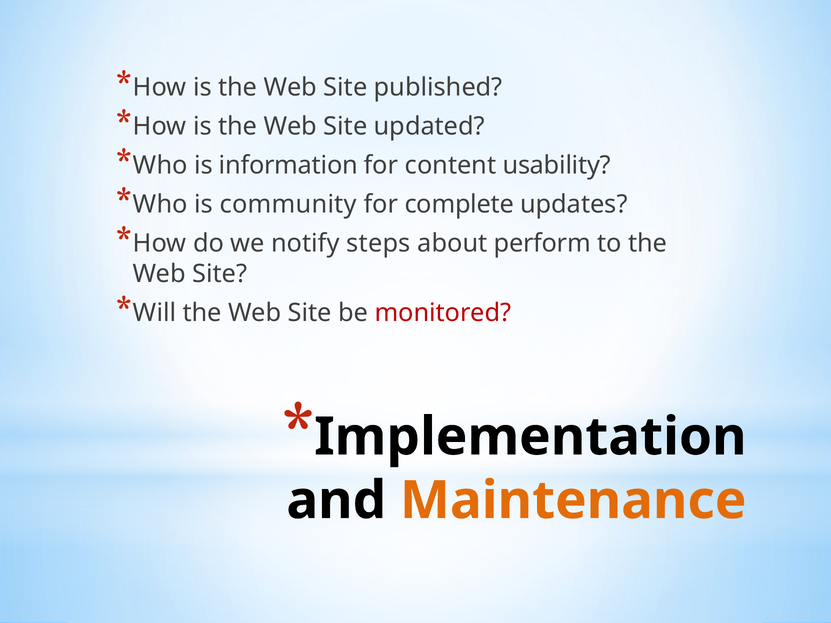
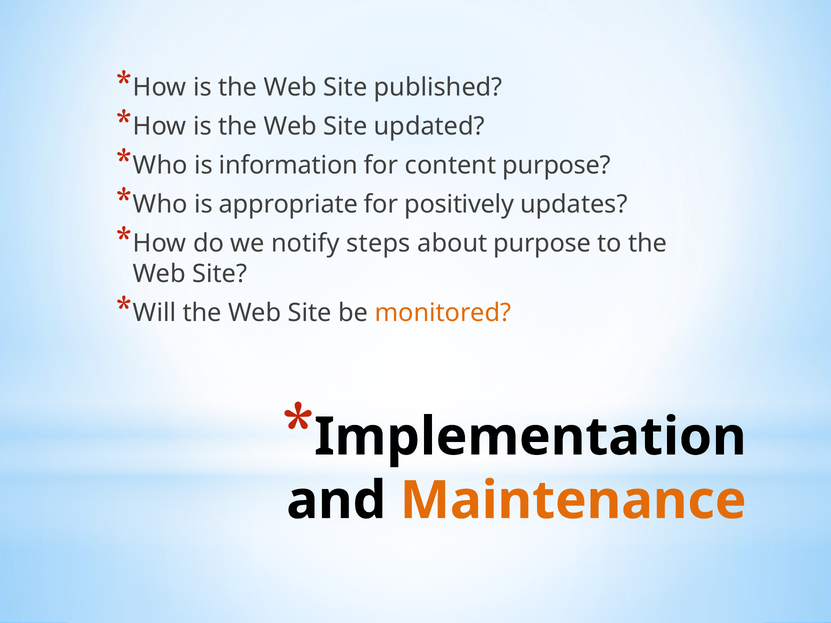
content usability: usability -> purpose (557, 166)
community: community -> appropriate (288, 205)
complete: complete -> positively (459, 205)
about perform: perform -> purpose (542, 244)
monitored colour: red -> orange (443, 313)
